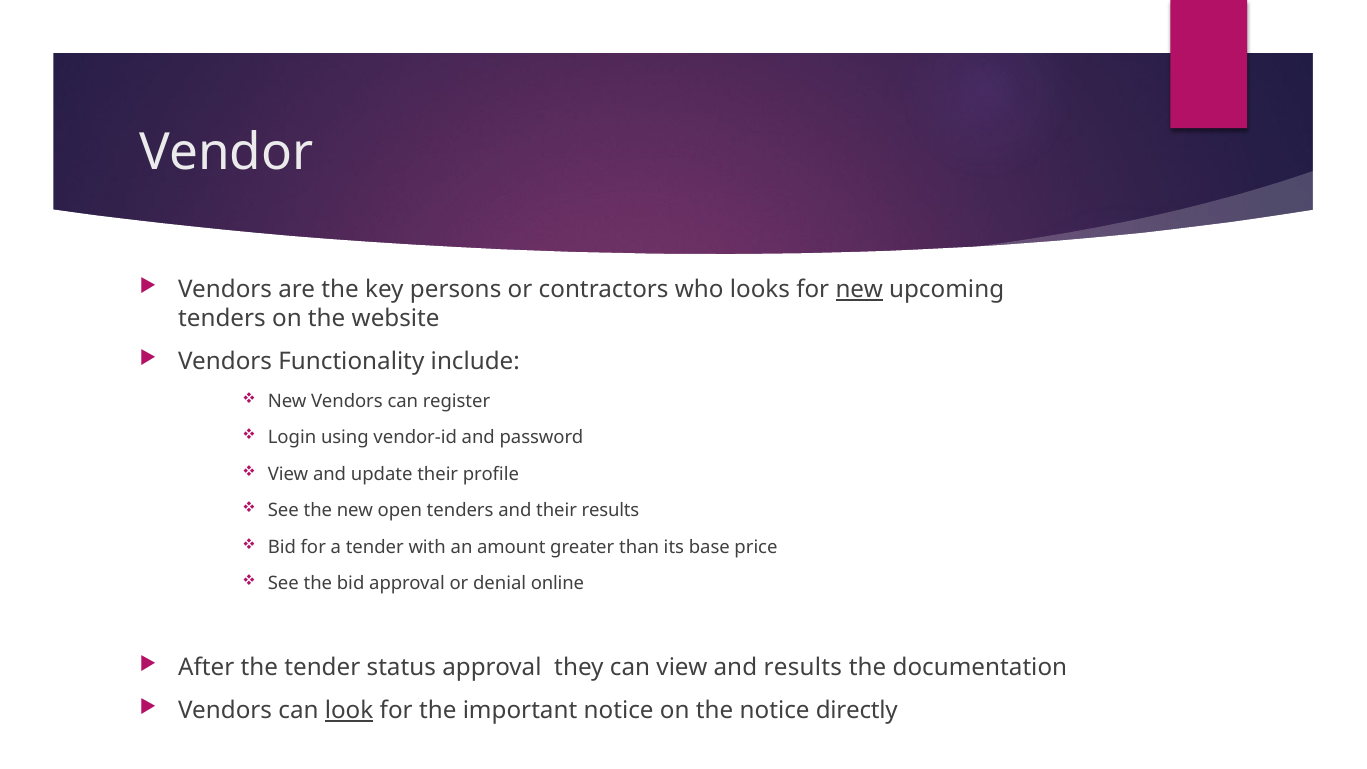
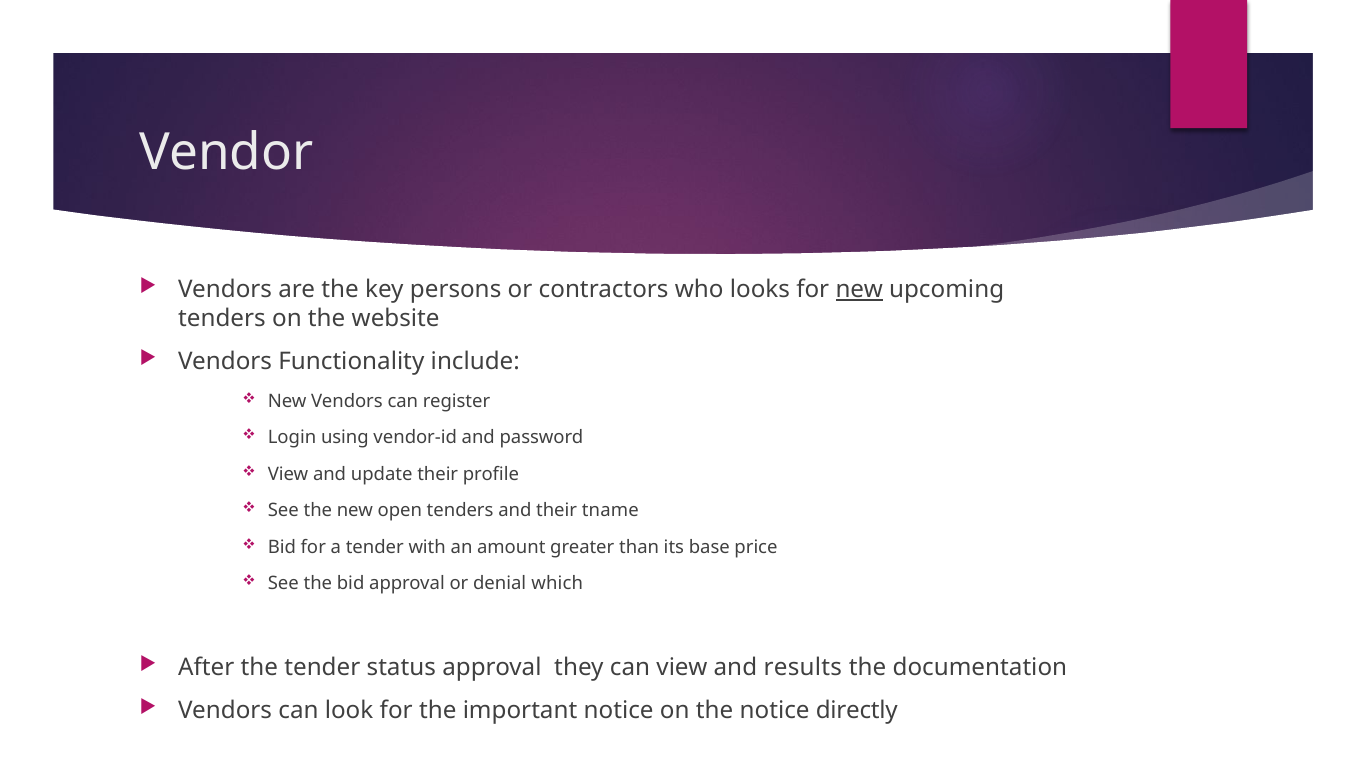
their results: results -> tname (610, 511)
online: online -> which (557, 584)
look underline: present -> none (349, 711)
